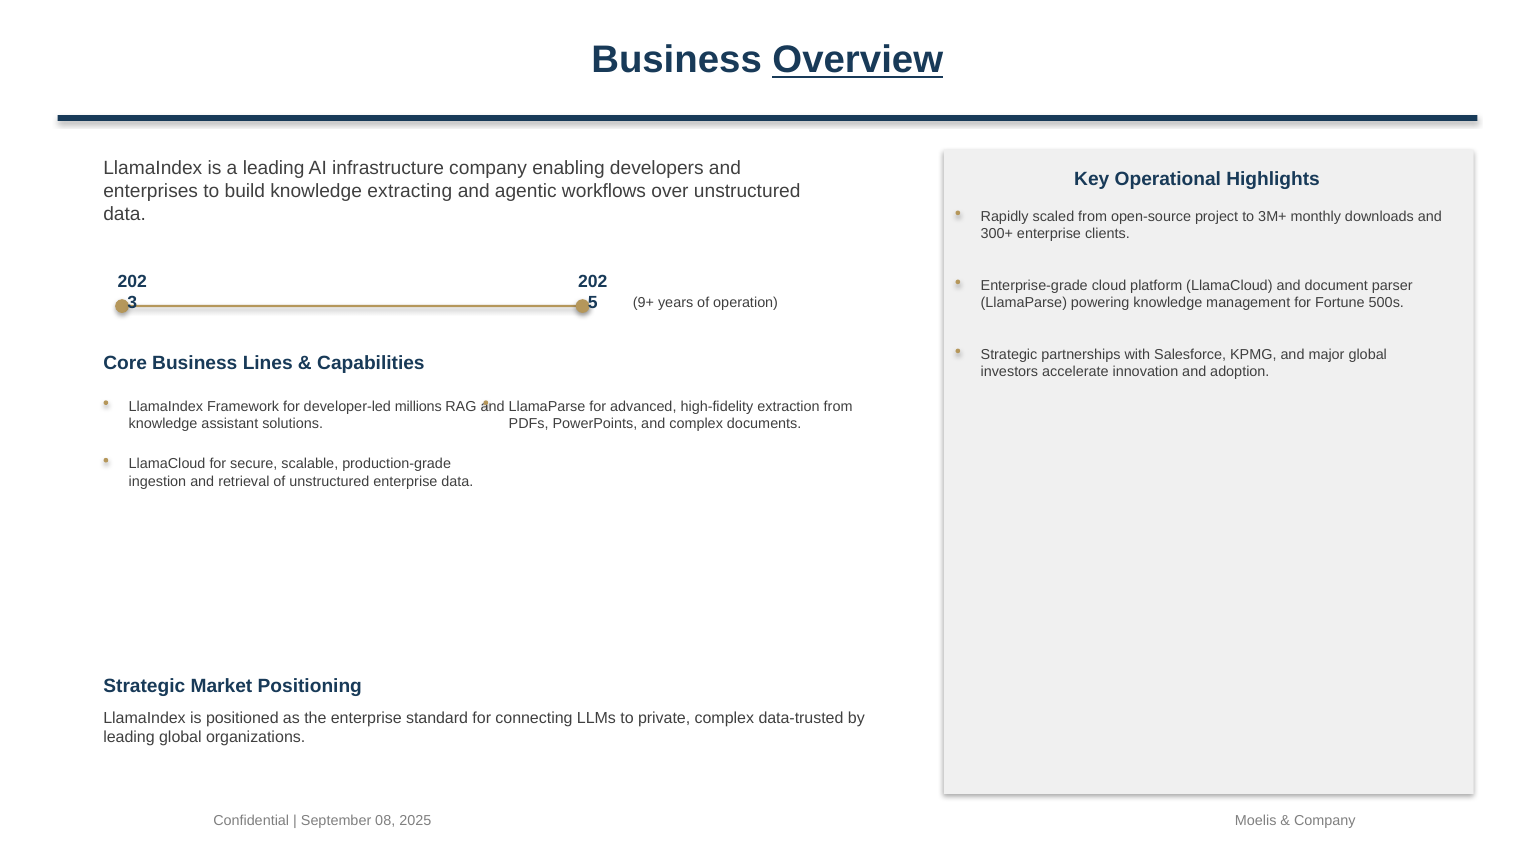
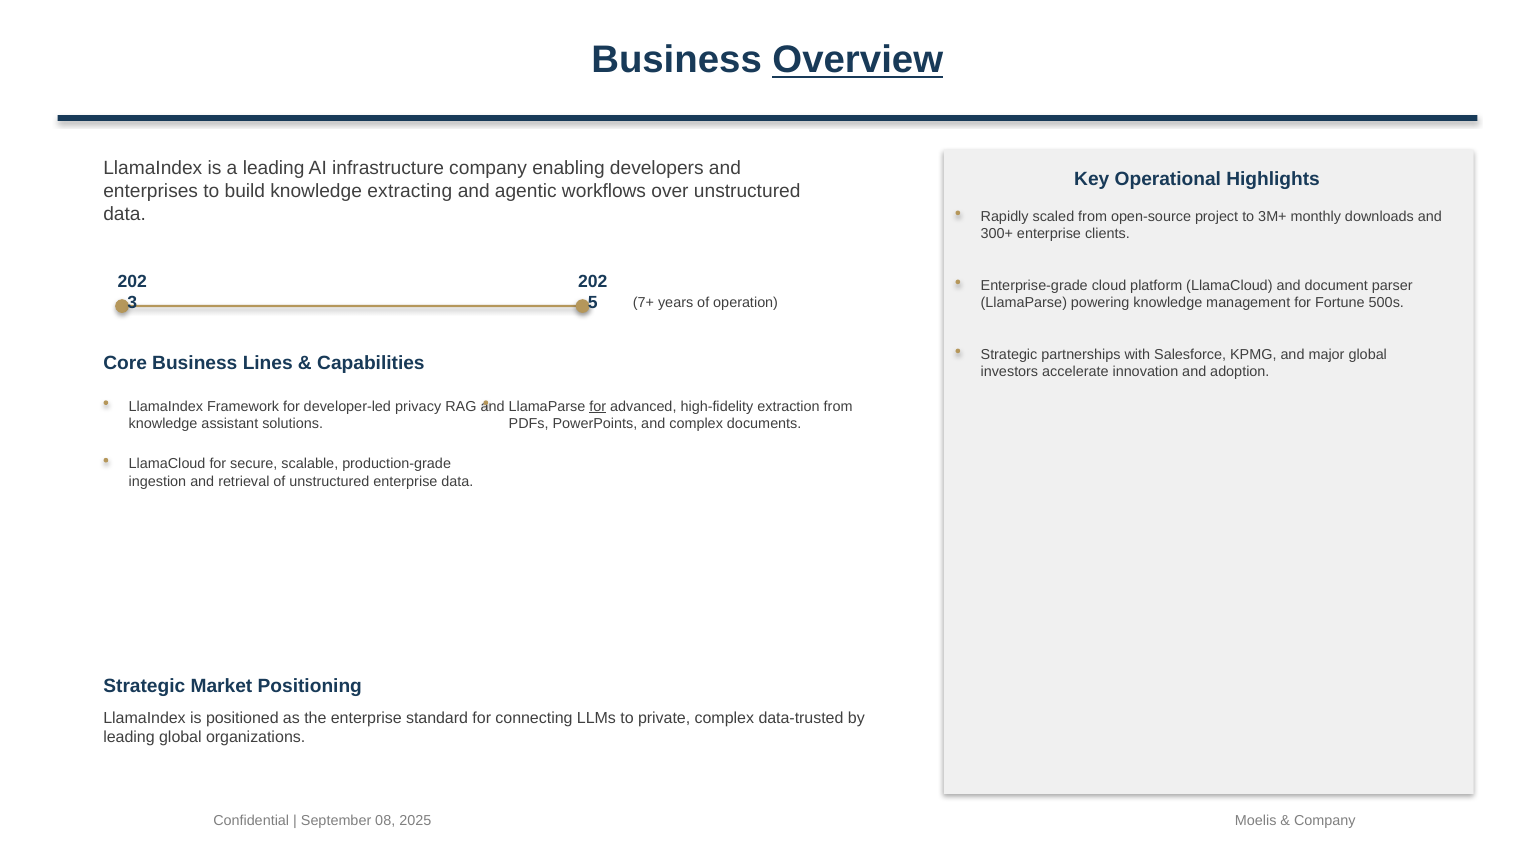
9+: 9+ -> 7+ (644, 303)
millions: millions -> privacy (418, 407)
for underline: none -> present (598, 407)
